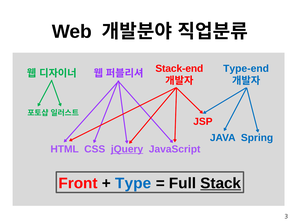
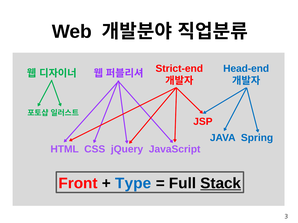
Stack-end: Stack-end -> Strict-end (179, 69)
Type-end: Type-end -> Head-end (246, 69)
jQuery underline: present -> none (127, 149)
